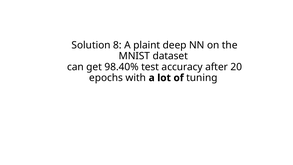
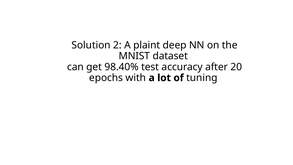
8: 8 -> 2 (117, 45)
